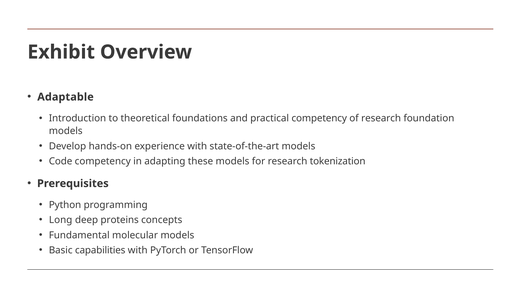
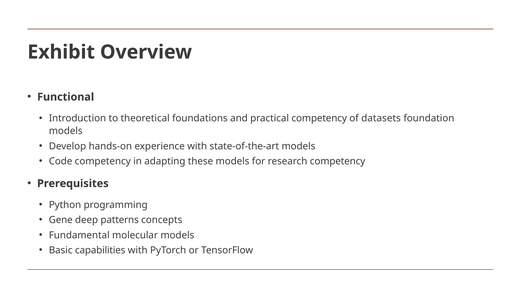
Adaptable: Adaptable -> Functional (66, 97)
of research: research -> datasets (381, 118)
research tokenization: tokenization -> competency (338, 161)
Long: Long -> Gene (61, 220)
proteins: proteins -> patterns (120, 220)
